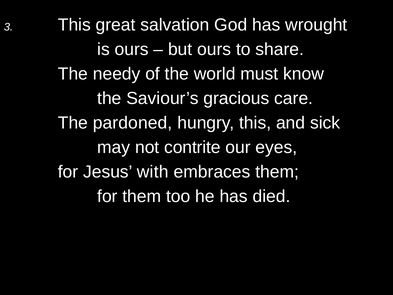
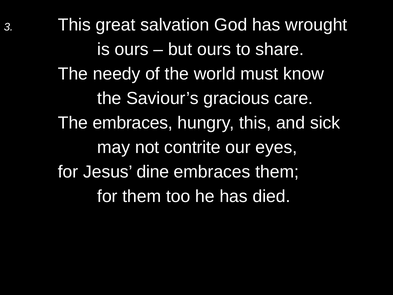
The pardoned: pardoned -> embraces (133, 123)
with: with -> dine (153, 172)
